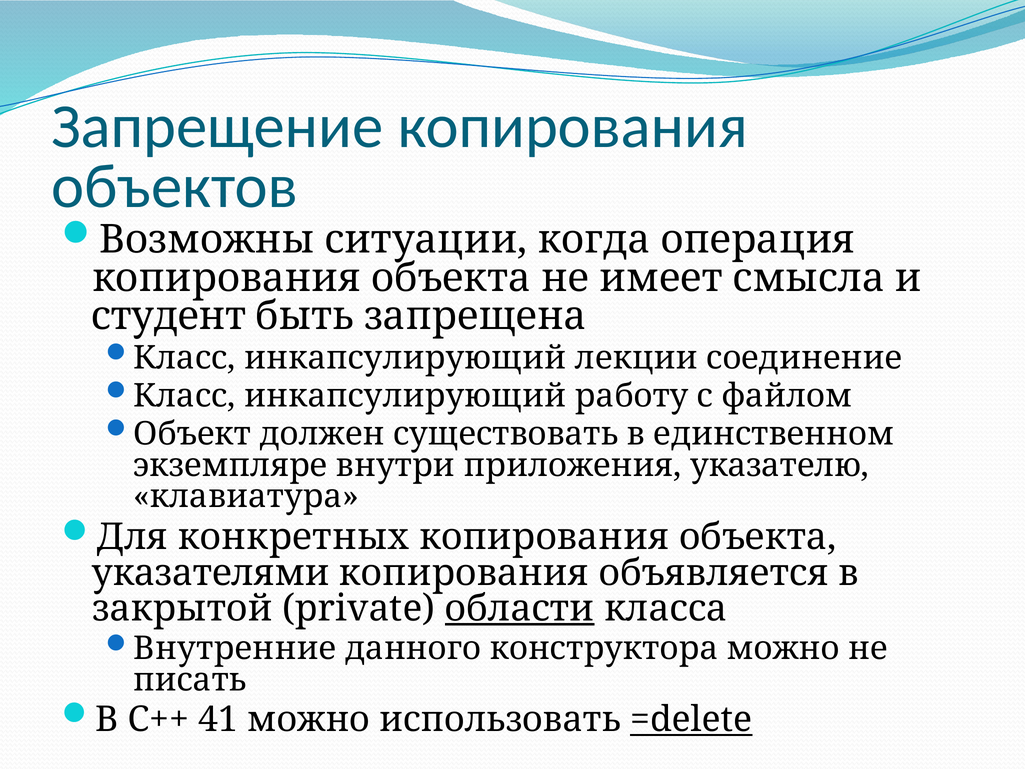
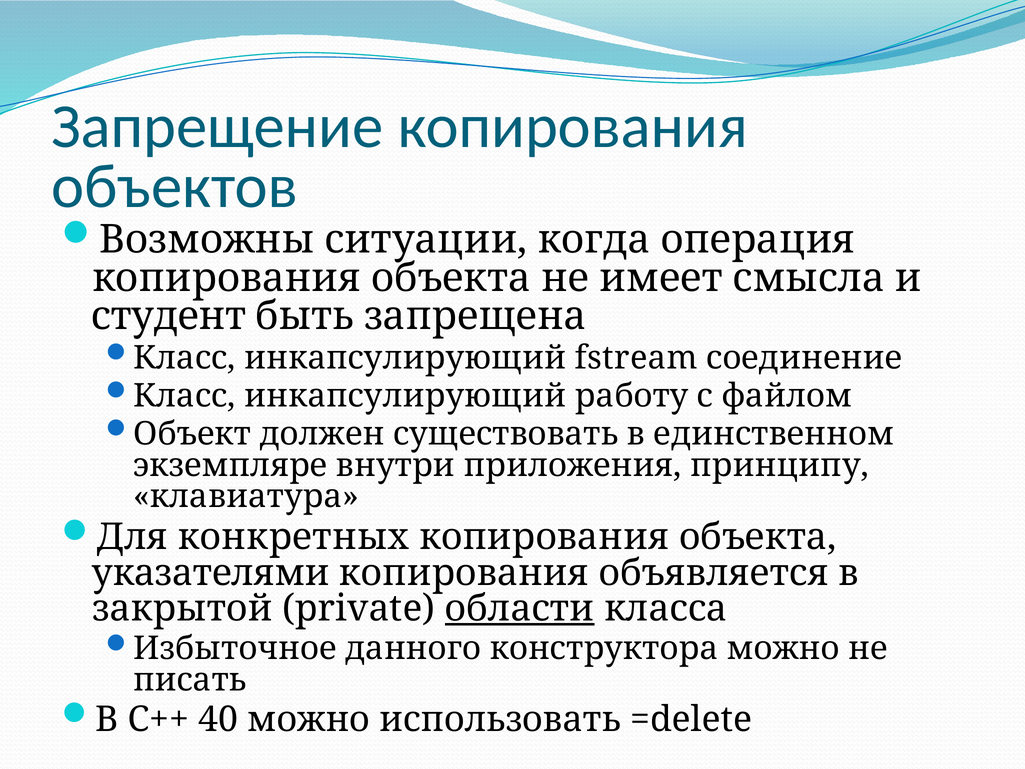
лекции: лекции -> fstream (636, 358)
указателю: указателю -> принципу (780, 465)
Внутренние: Внутренние -> Избыточное (235, 648)
41: 41 -> 40 (218, 719)
=delete underline: present -> none (691, 719)
